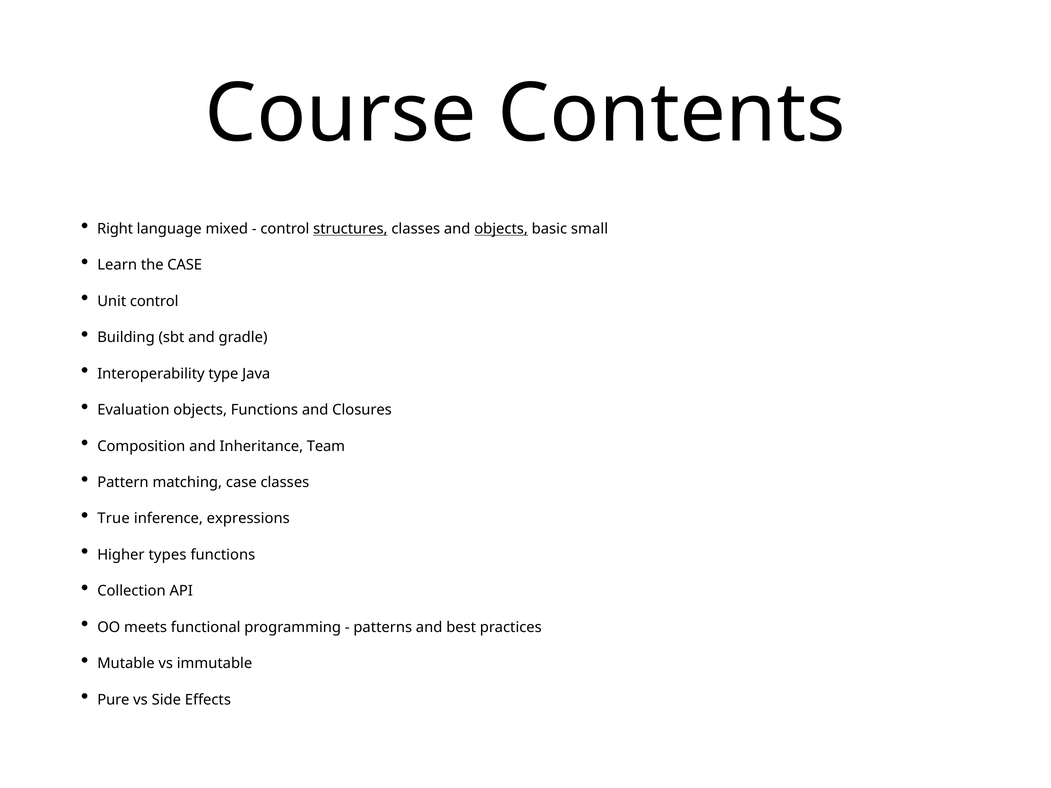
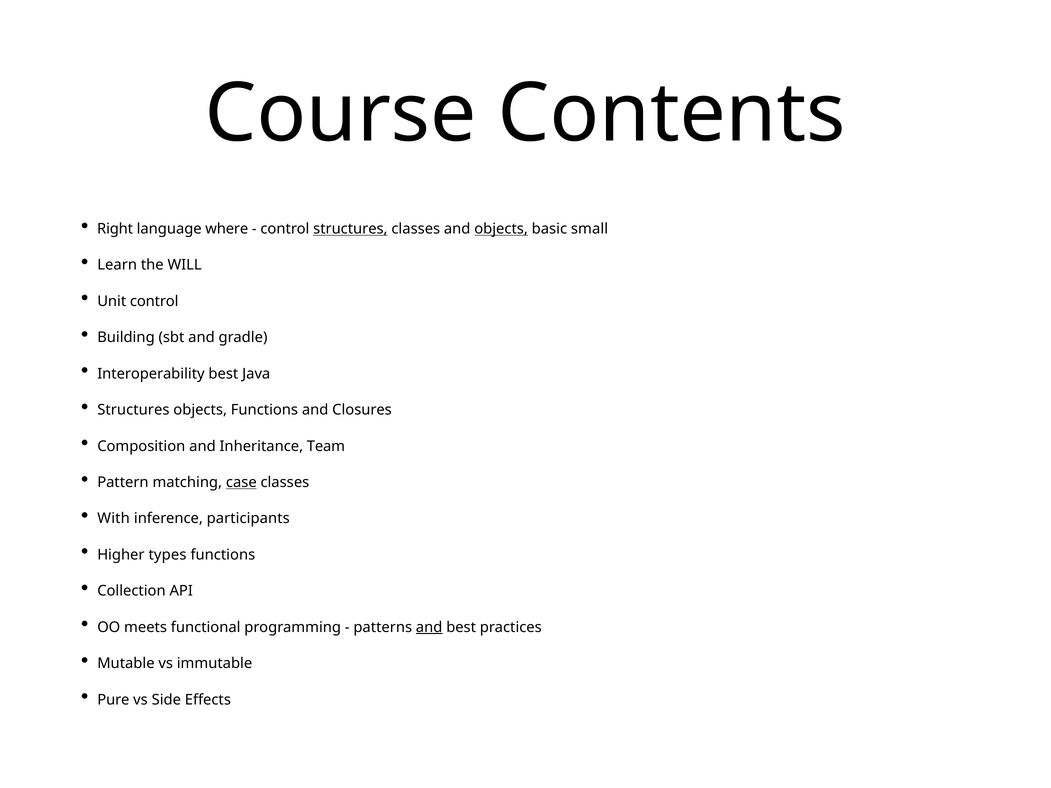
mixed: mixed -> where (227, 229)
the CASE: CASE -> WILL (185, 265)
Interoperability type: type -> best (223, 374)
Evaluation: Evaluation -> Structures (133, 410)
case underline: none -> present (241, 483)
True: True -> With (114, 519)
expressions: expressions -> participants (248, 519)
and underline: none -> present (429, 627)
